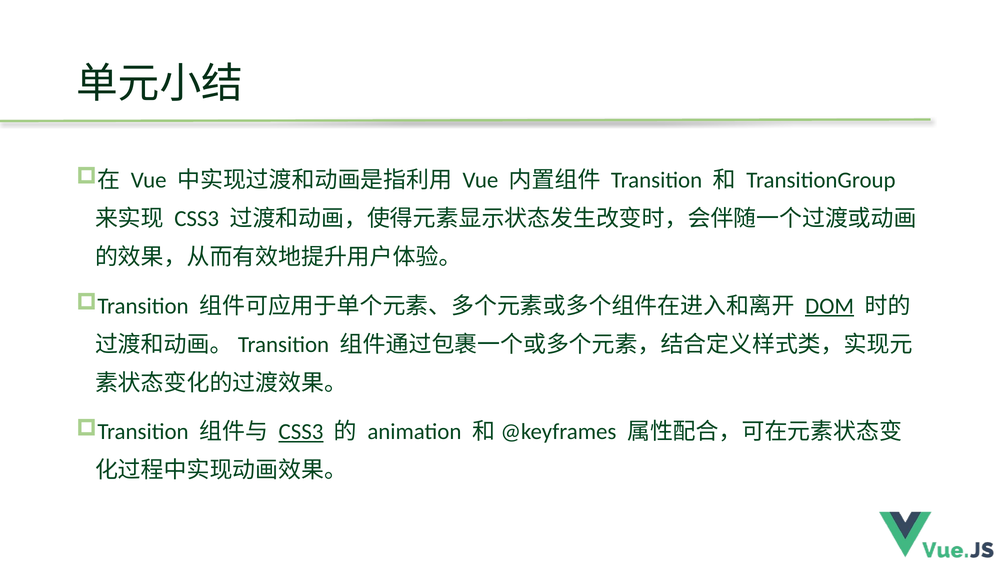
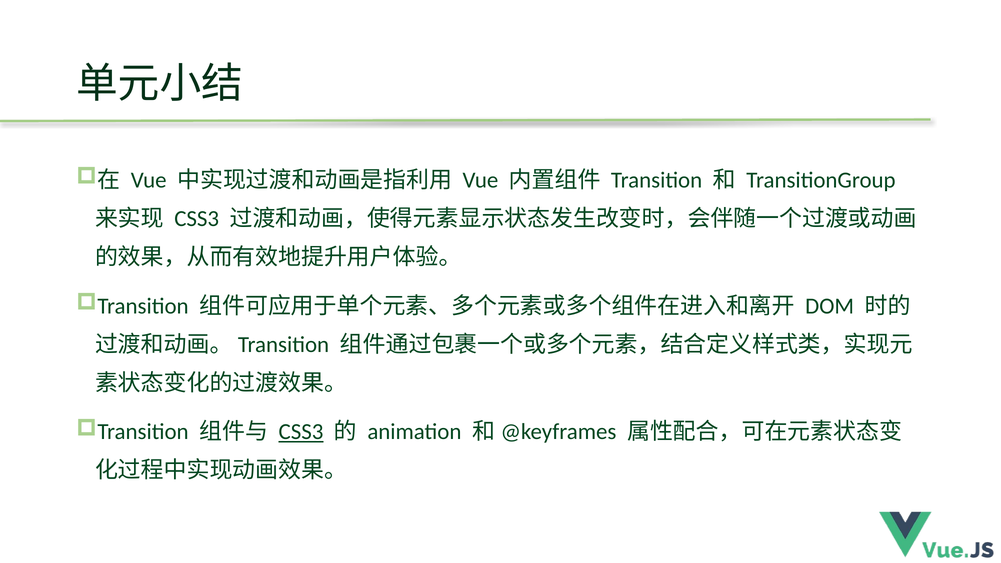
DOM underline: present -> none (830, 306)
